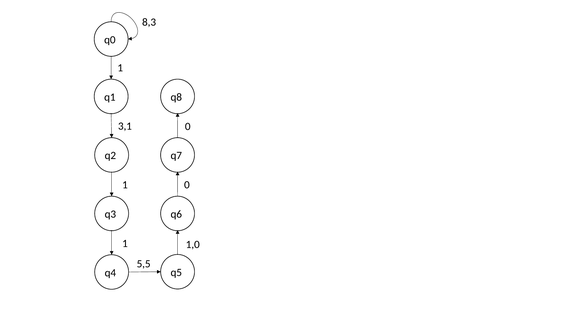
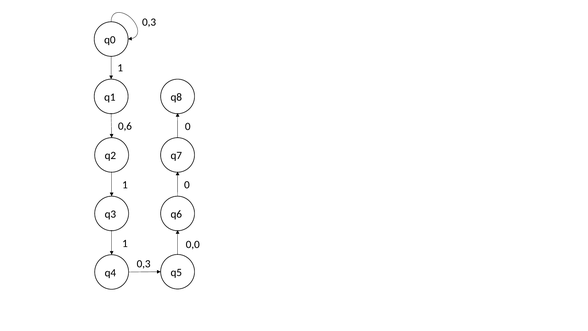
8,3: 8,3 -> 0,3 (149, 22)
3,1: 3,1 -> 0,6 (125, 126)
1,0: 1,0 -> 0,0 (193, 244)
5,5: 5,5 -> 0,3 (144, 264)
